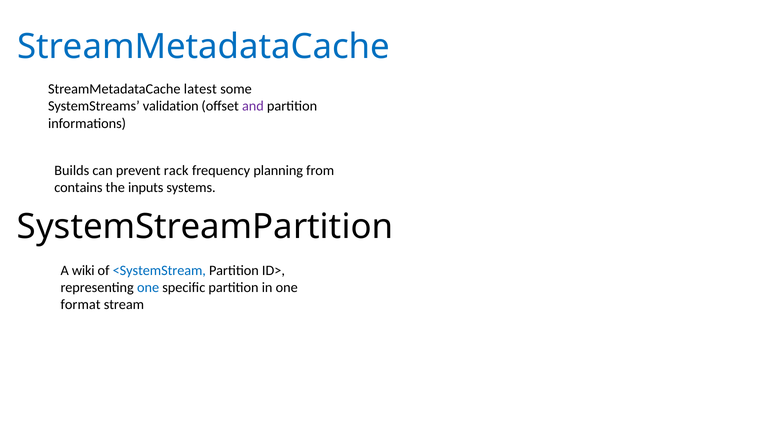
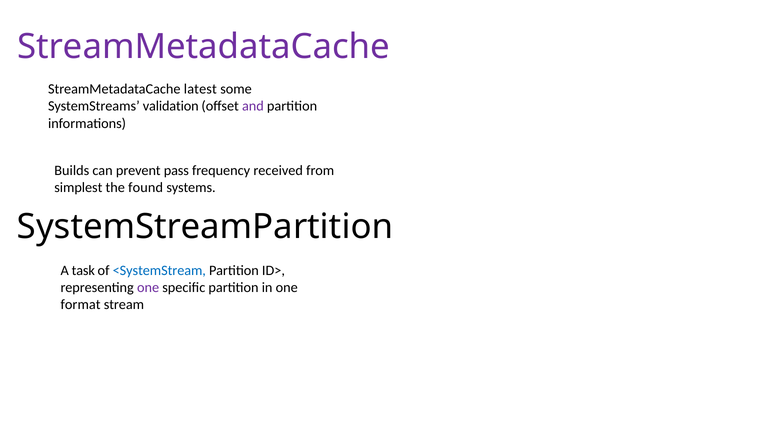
StreamMetadataCache colour: blue -> purple (204, 47)
rack: rack -> pass (176, 170)
planning: planning -> received (278, 170)
contains: contains -> simplest (78, 187)
inputs: inputs -> found (146, 187)
wiki: wiki -> task (83, 270)
one colour: blue -> purple (148, 287)
